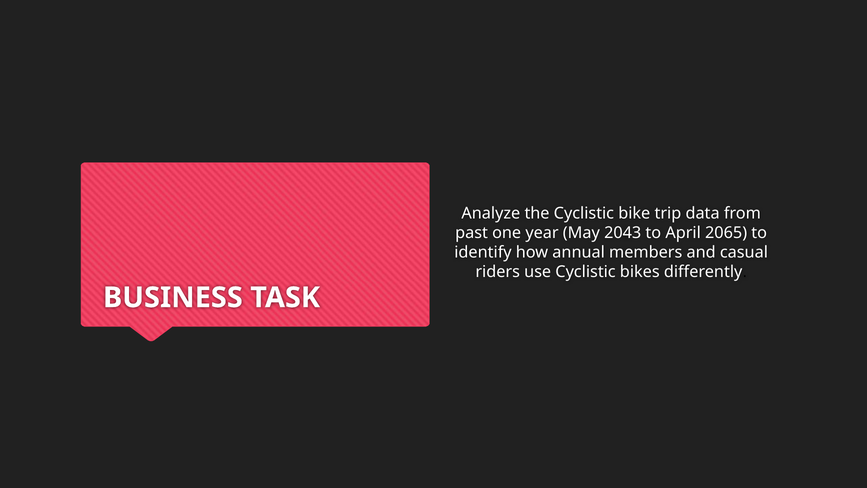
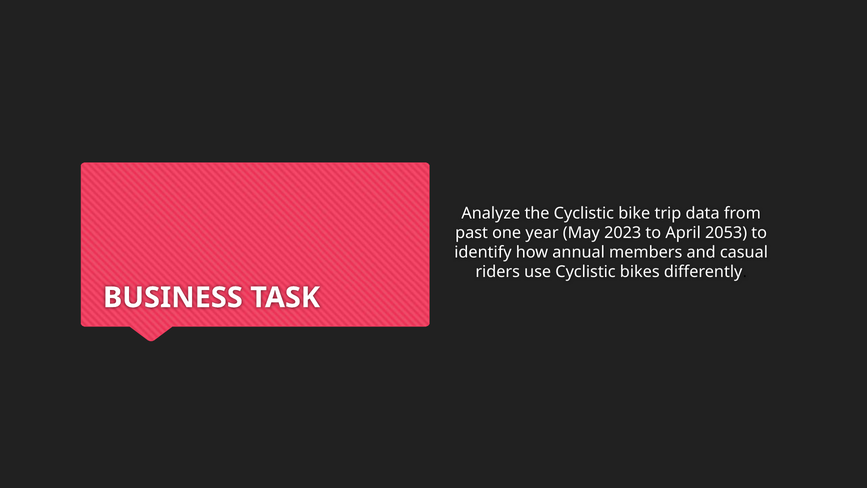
2043: 2043 -> 2023 (623, 233)
2065: 2065 -> 2053 (726, 233)
